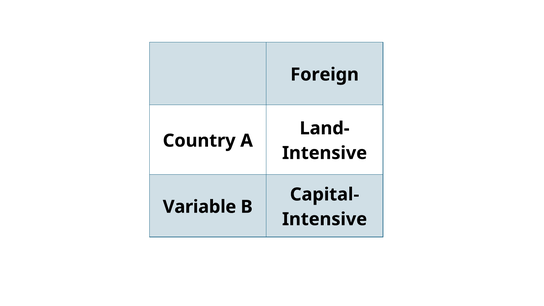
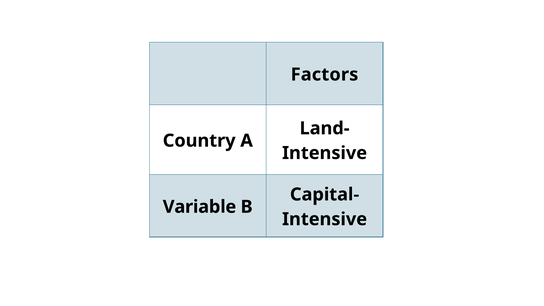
Foreign: Foreign -> Factors (324, 75)
